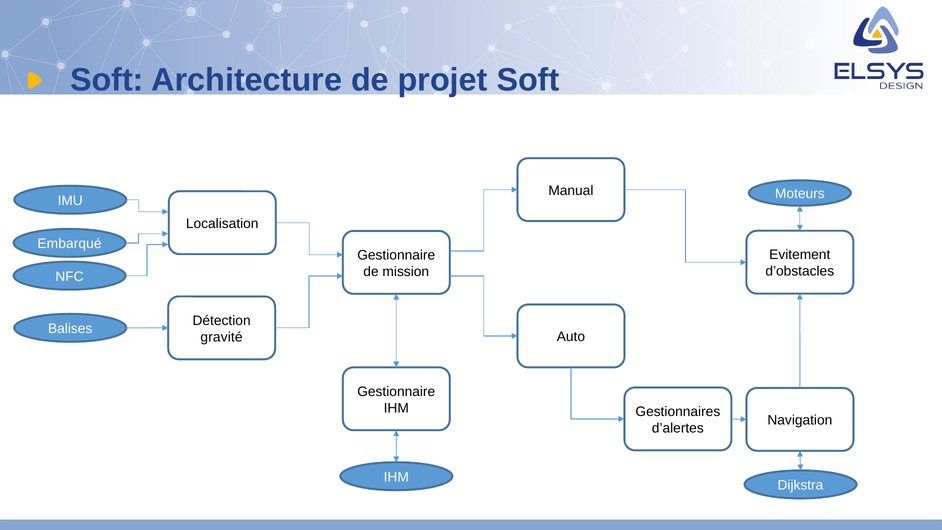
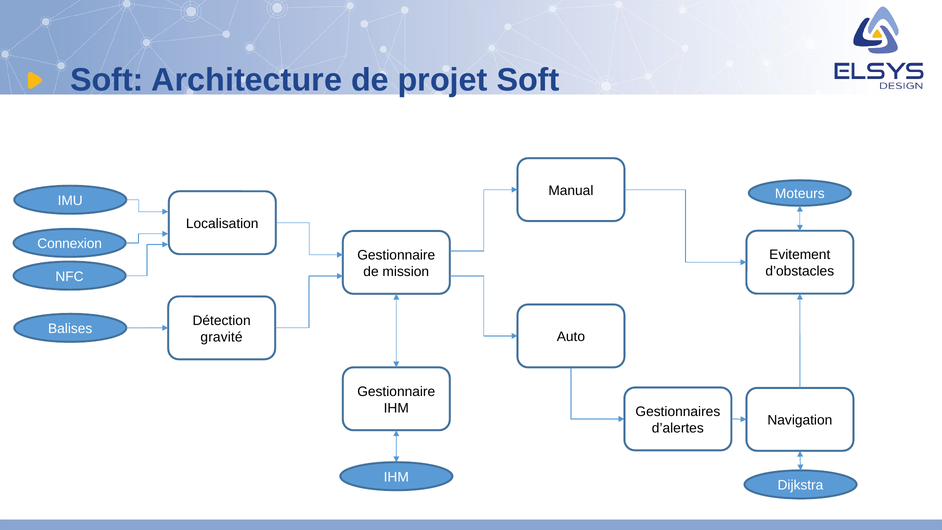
Embarqué: Embarqué -> Connexion (70, 244)
